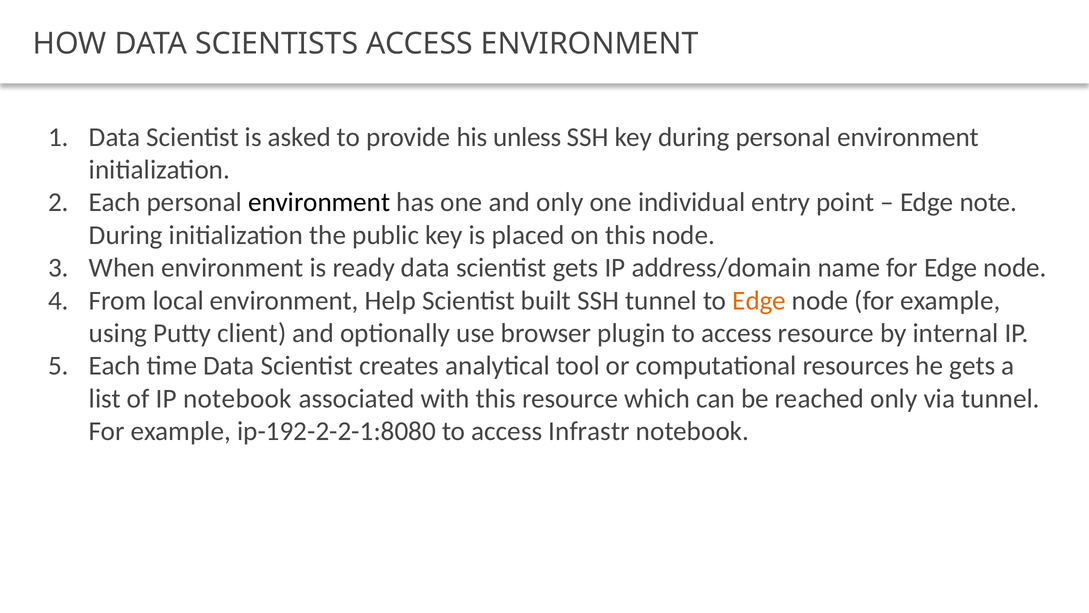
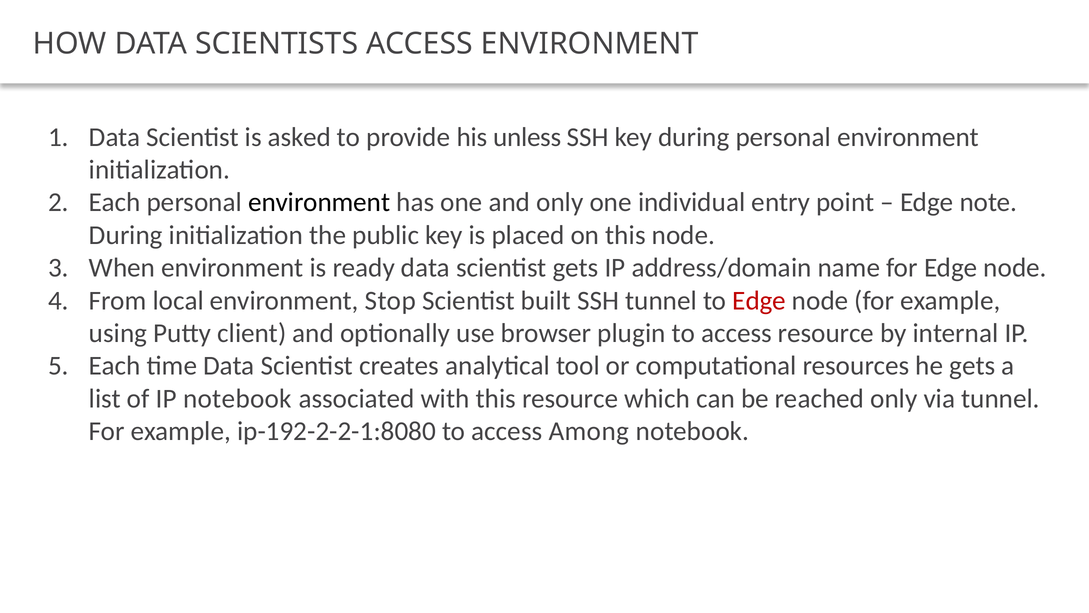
Help: Help -> Stop (390, 300)
Edge colour: orange -> red (759, 300)
Infrastr: Infrastr -> Among (589, 431)
